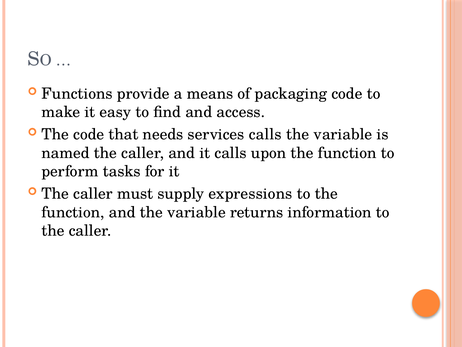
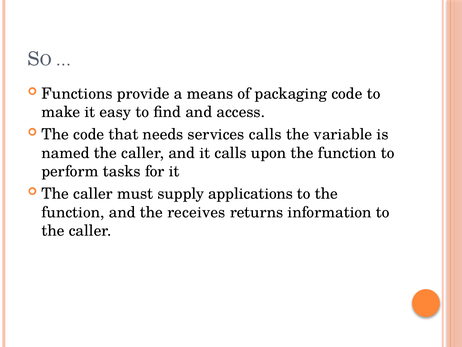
expressions: expressions -> applications (251, 194)
and the variable: variable -> receives (196, 212)
